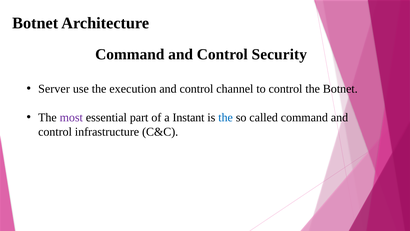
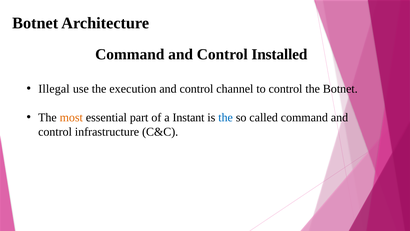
Security: Security -> Installed (279, 54)
Server: Server -> Illegal (54, 89)
most colour: purple -> orange (71, 117)
